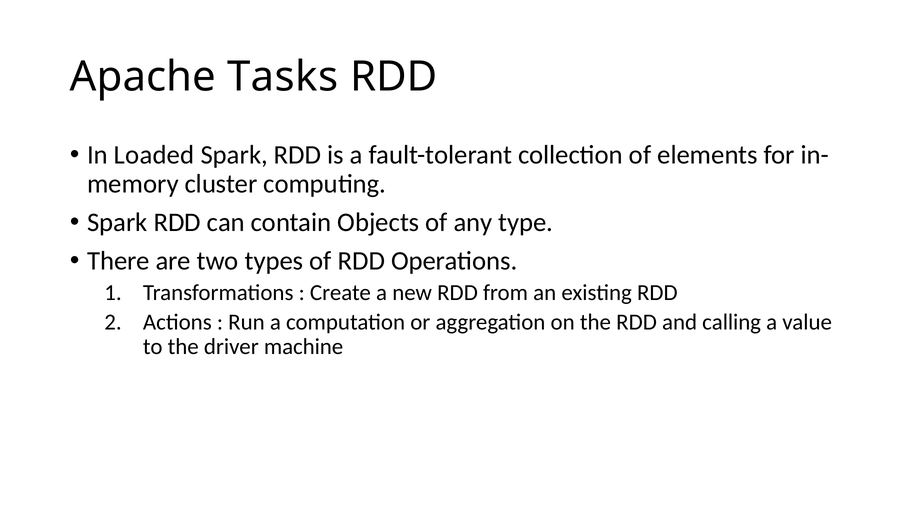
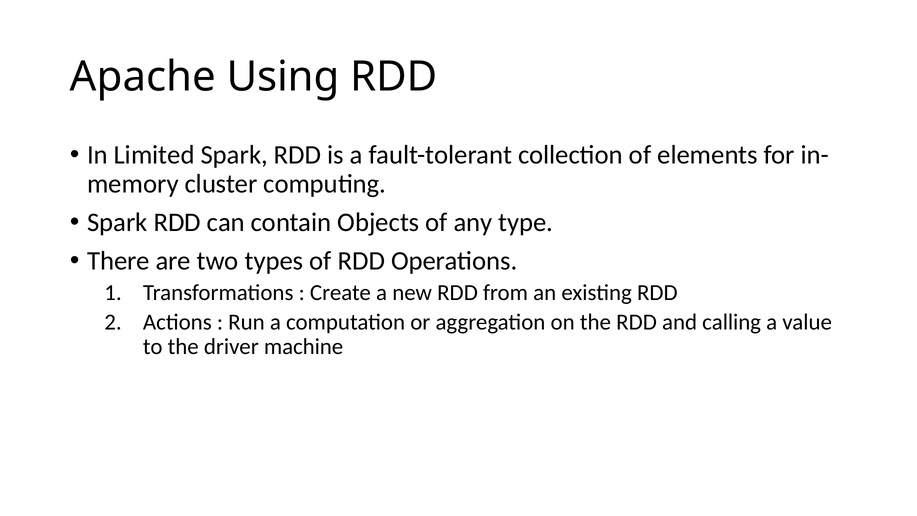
Tasks: Tasks -> Using (283, 77)
Loaded: Loaded -> Limited (154, 155)
